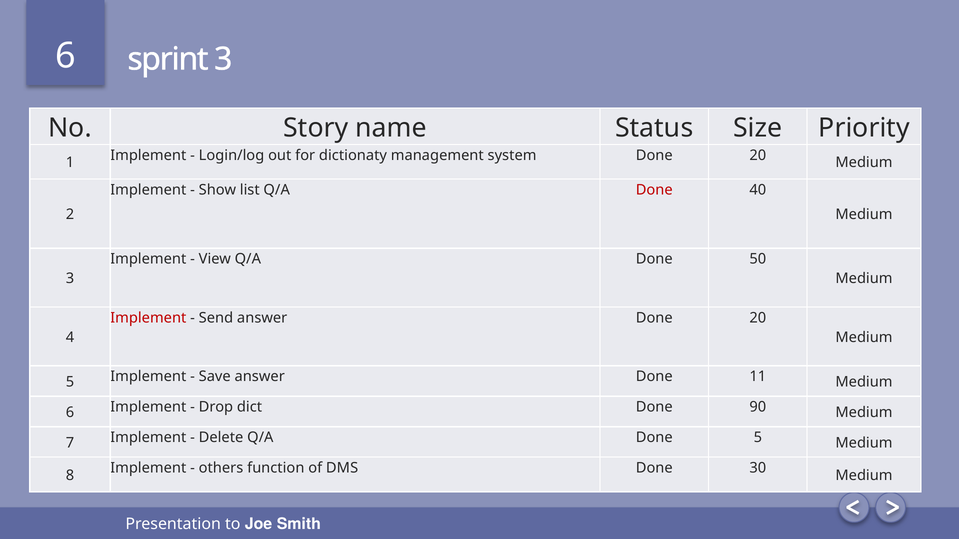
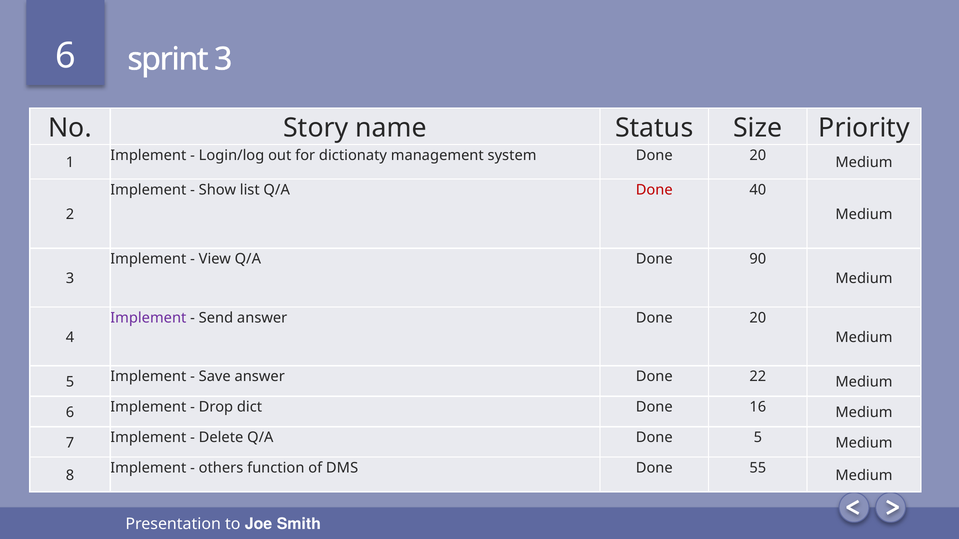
50: 50 -> 90 (758, 259)
Implement colour: red -> purple (148, 318)
11: 11 -> 22 (758, 377)
90: 90 -> 16 (758, 407)
30: 30 -> 55 (758, 468)
